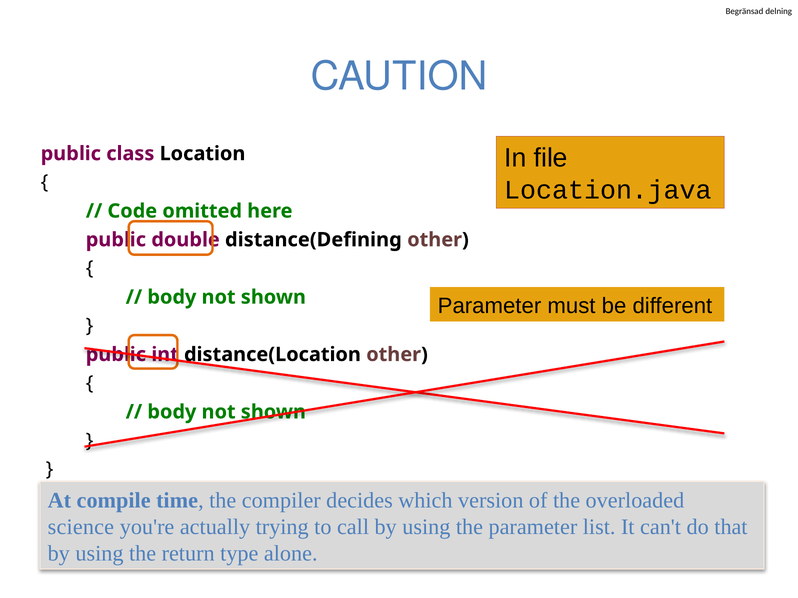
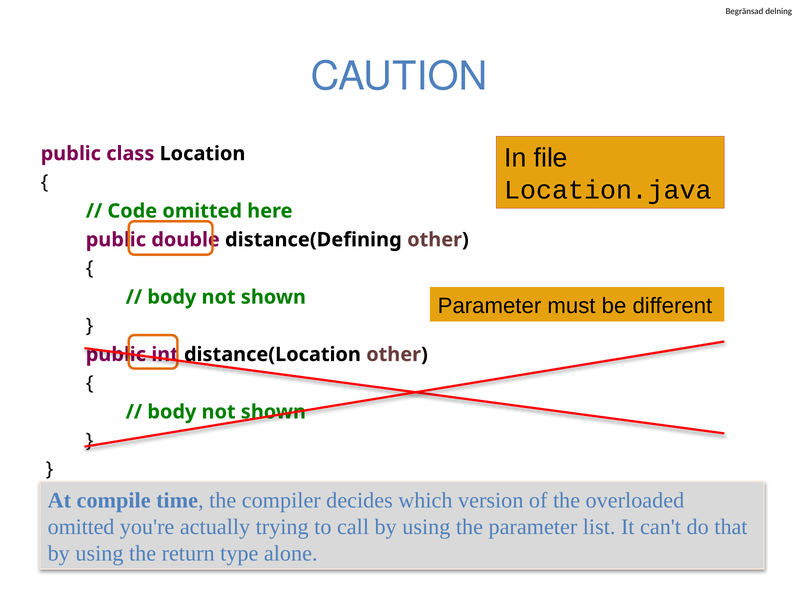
science: science -> omitted (81, 527)
